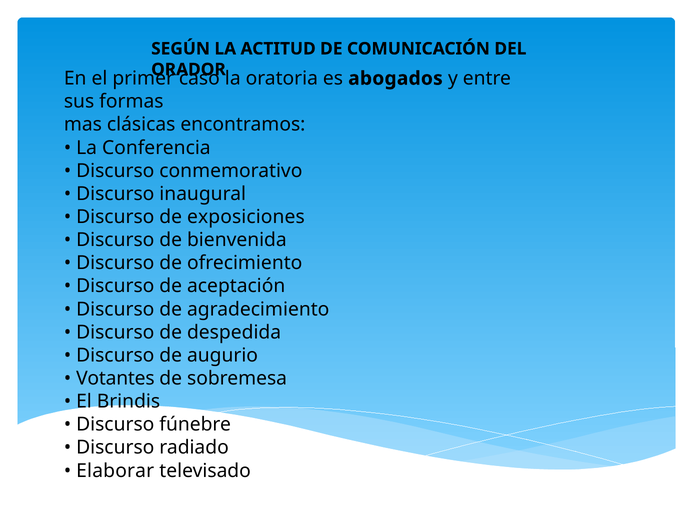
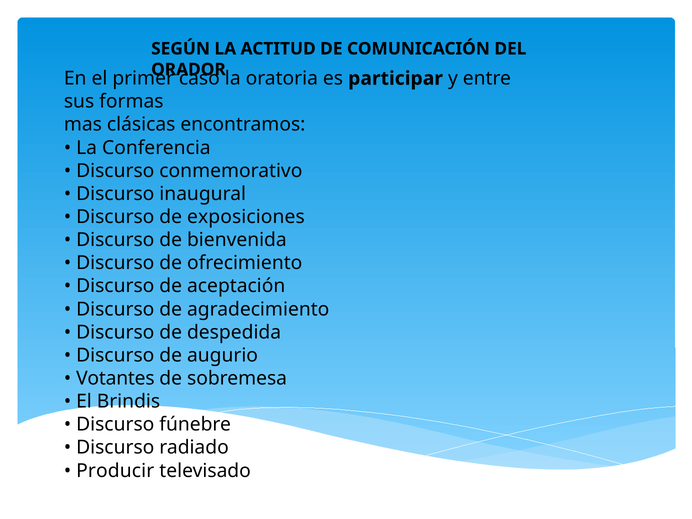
abogados: abogados -> participar (396, 78)
Elaborar: Elaborar -> Producir (115, 471)
